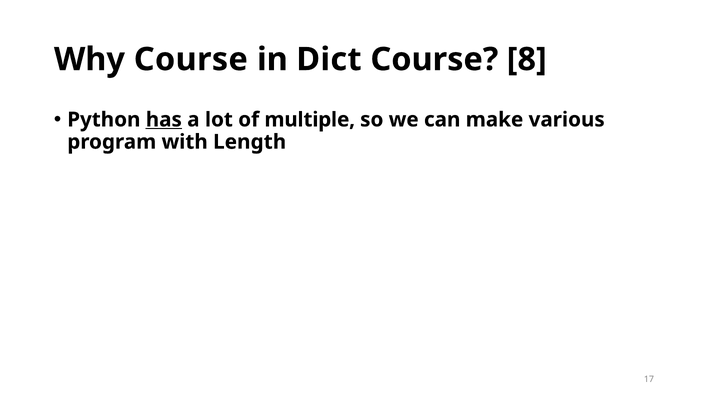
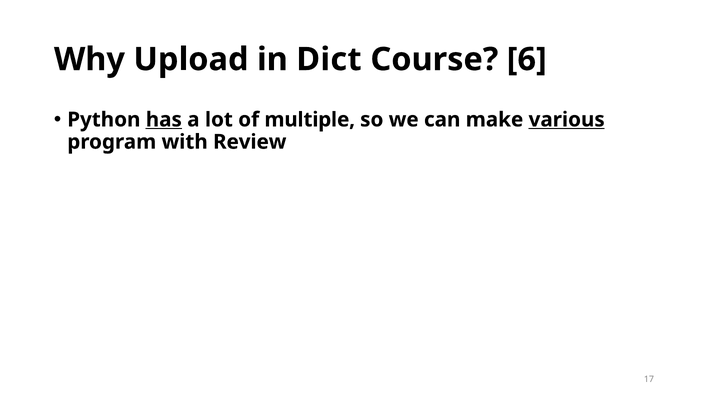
Why Course: Course -> Upload (191, 59)
8: 8 -> 6 (527, 59)
various underline: none -> present (567, 120)
Length: Length -> Review (250, 142)
